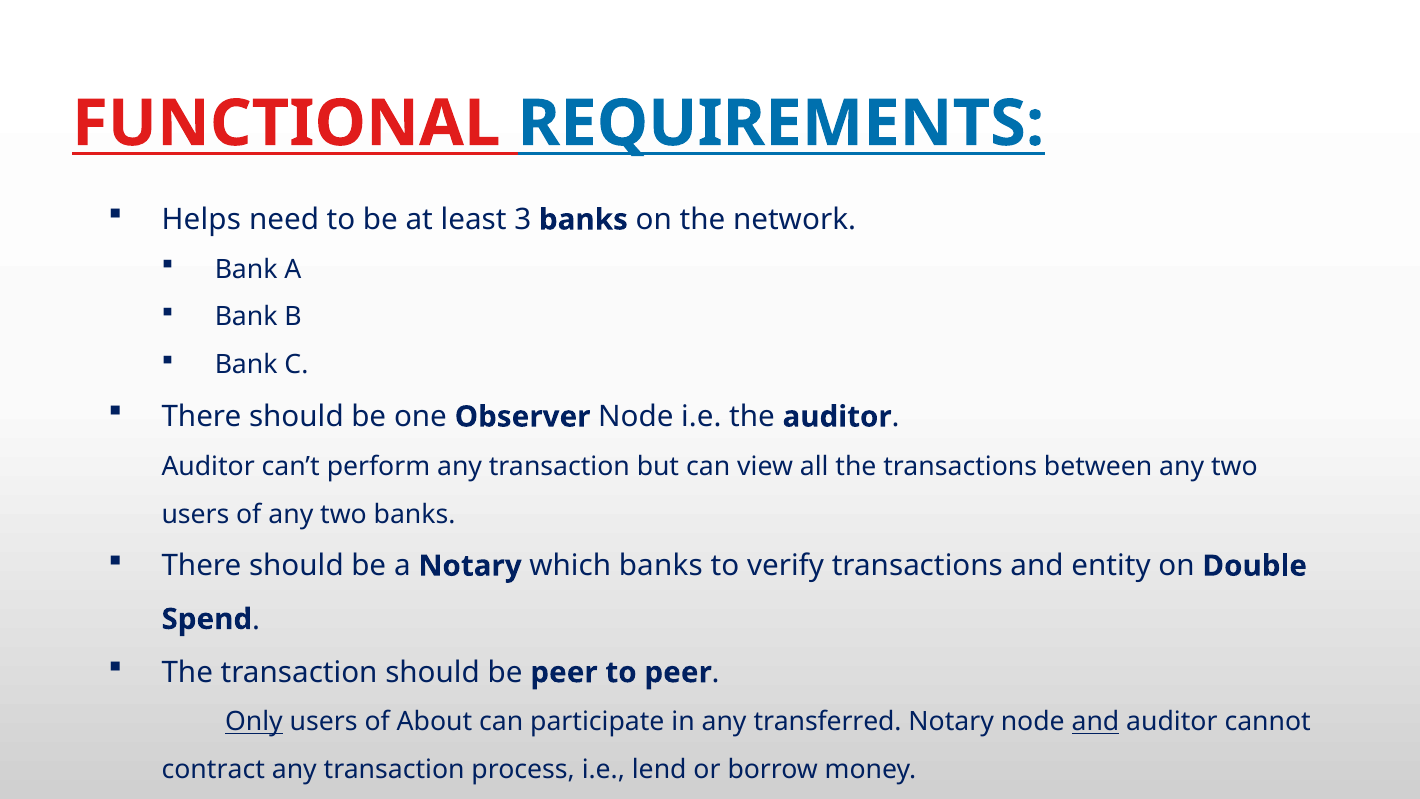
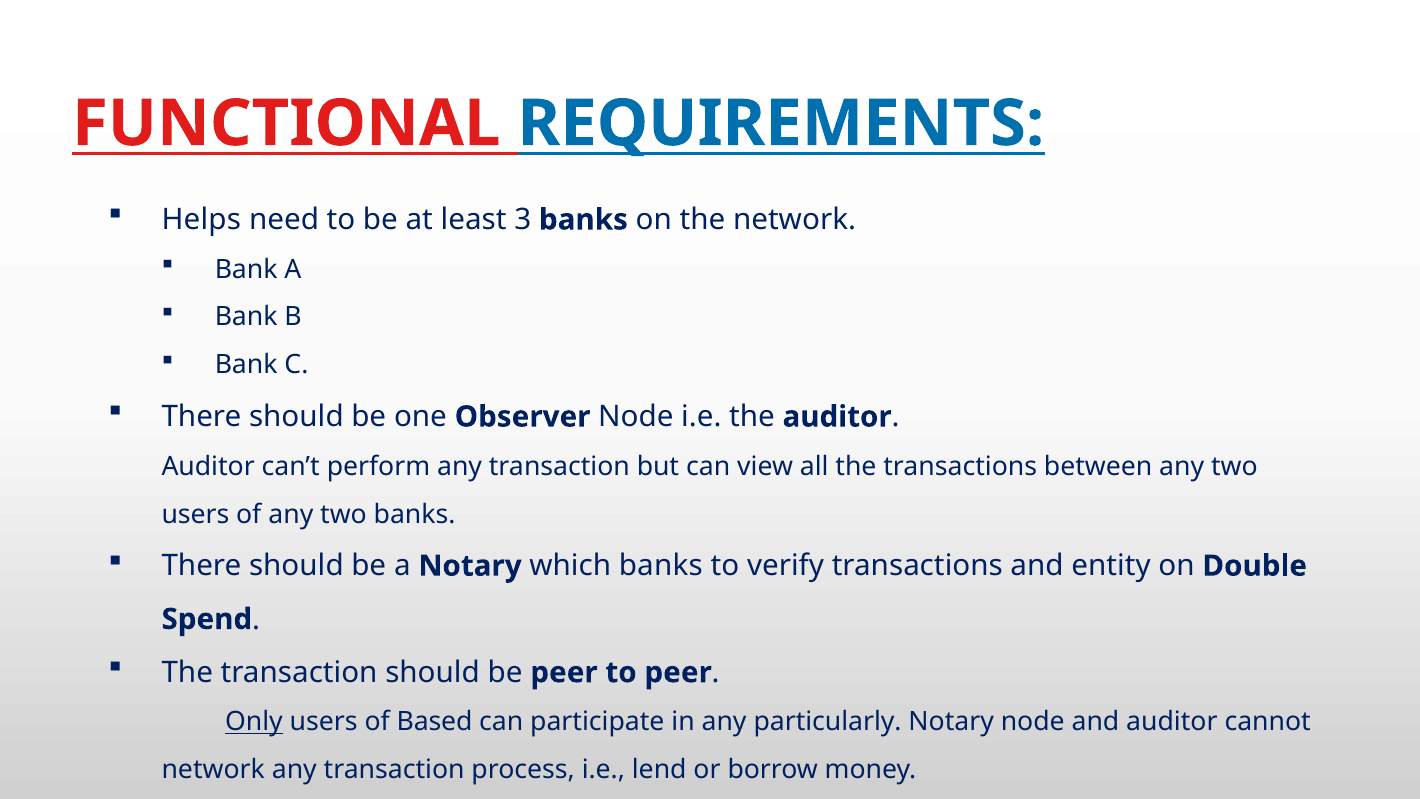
About: About -> Based (435, 722)
transferred: transferred -> particularly (828, 722)
and underline: present -> none (1095, 722)
contract: contract -> network (213, 770)
